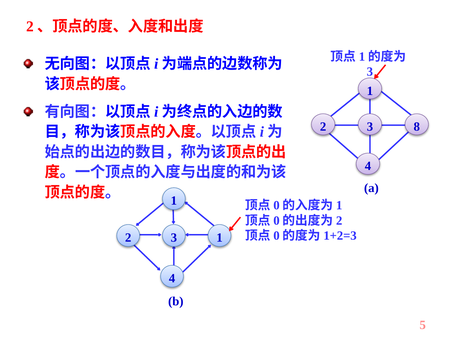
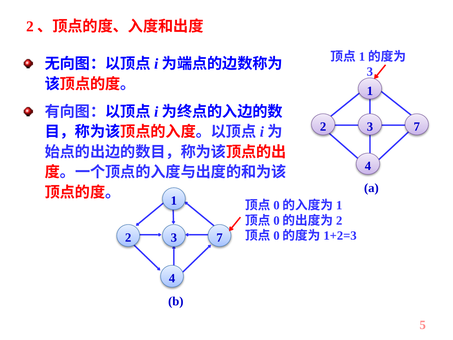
8: 8 -> 7 (417, 127)
1: 1 -> 7 (220, 237)
